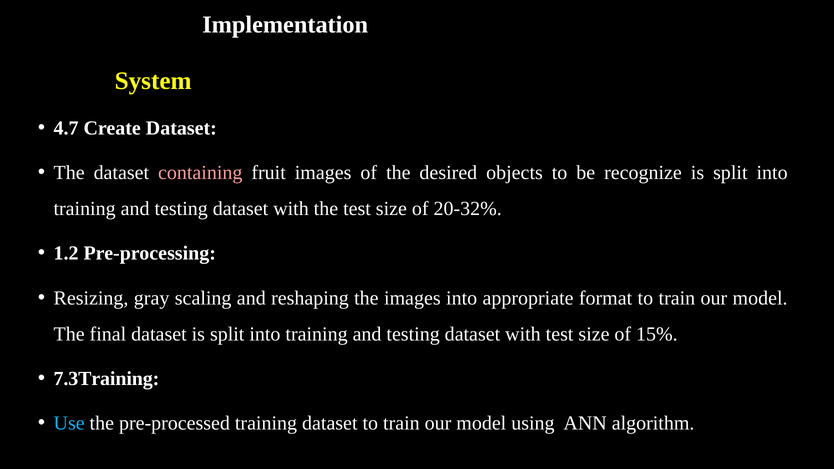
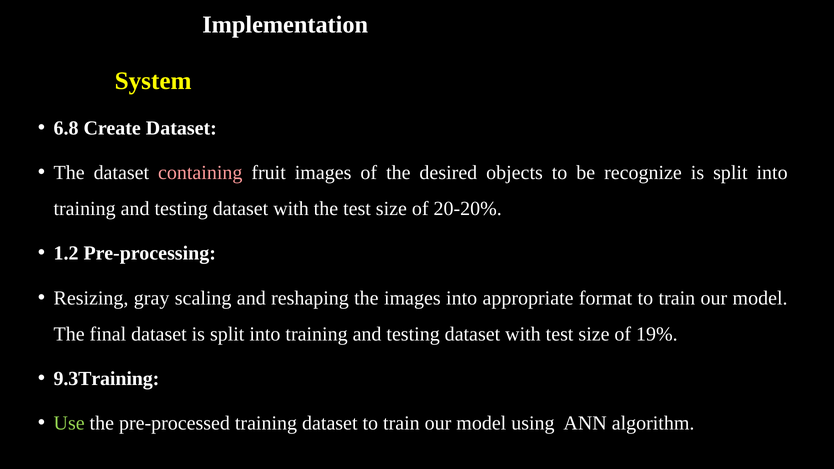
4.7: 4.7 -> 6.8 (66, 128)
20-32%: 20-32% -> 20-20% (468, 209)
15%: 15% -> 19% (657, 334)
7.3Training: 7.3Training -> 9.3Training (106, 379)
Use colour: light blue -> light green (69, 423)
